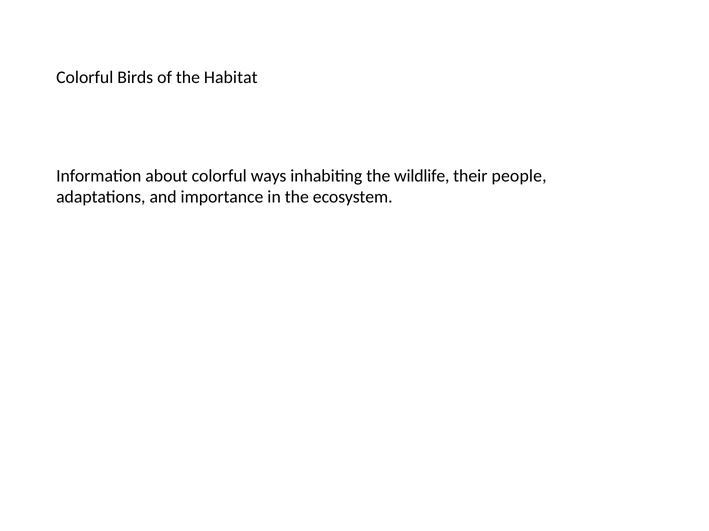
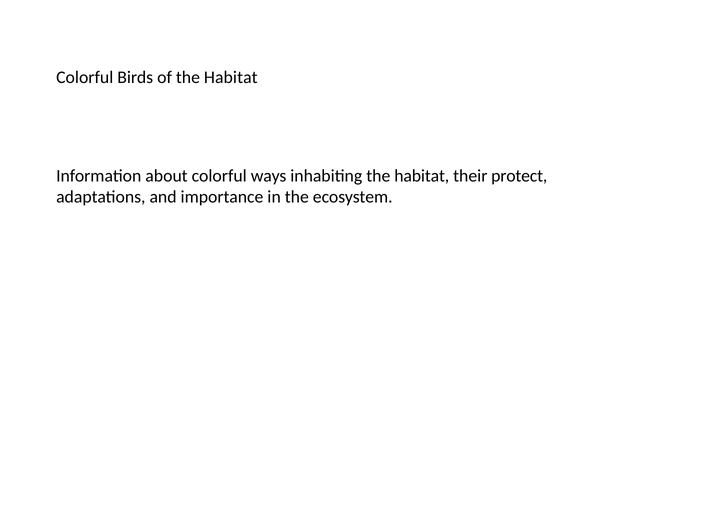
inhabiting the wildlife: wildlife -> habitat (422, 176)
people: people -> protect (519, 176)
